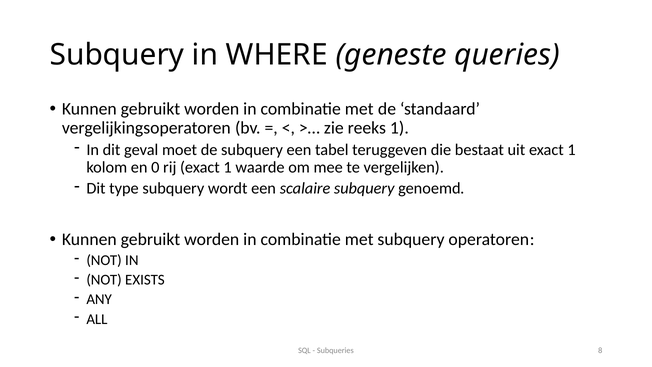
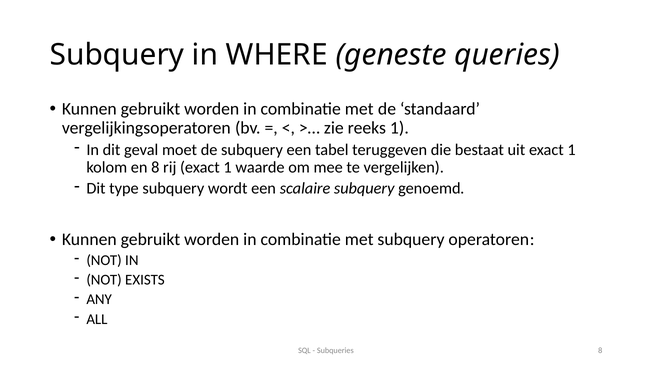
en 0: 0 -> 8 (155, 167)
